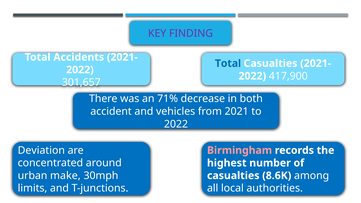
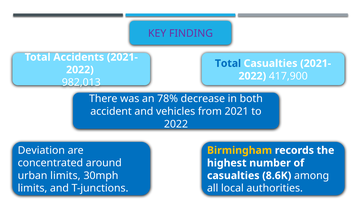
301,657: 301,657 -> 982,013 (81, 82)
71%: 71% -> 78% (168, 99)
Birmingham colour: pink -> yellow (240, 150)
urban make: make -> limits (65, 176)
